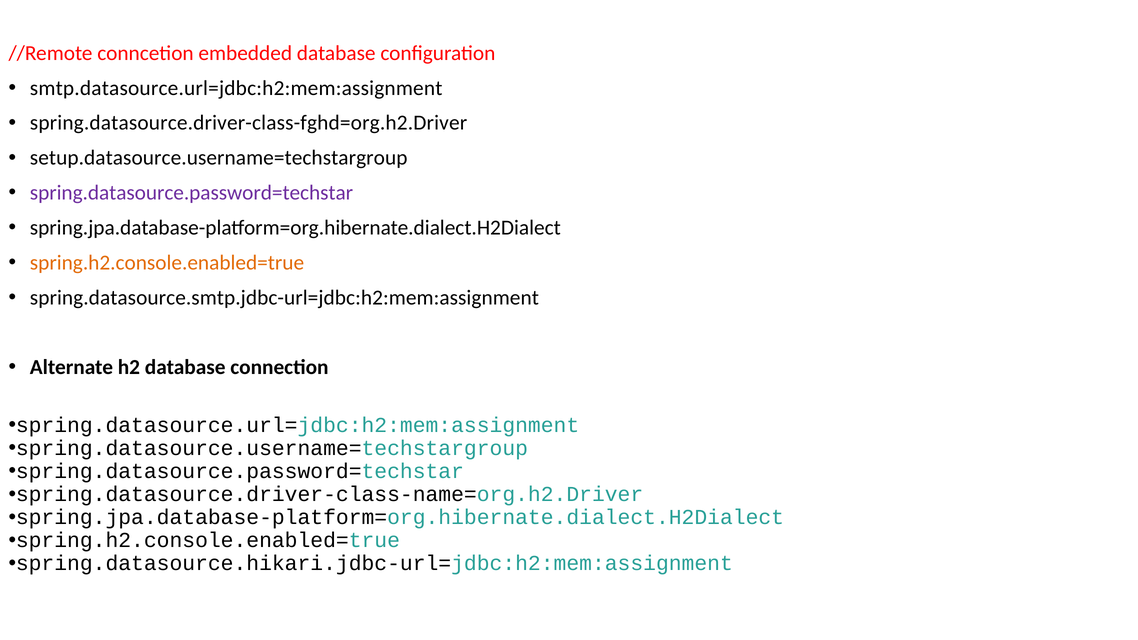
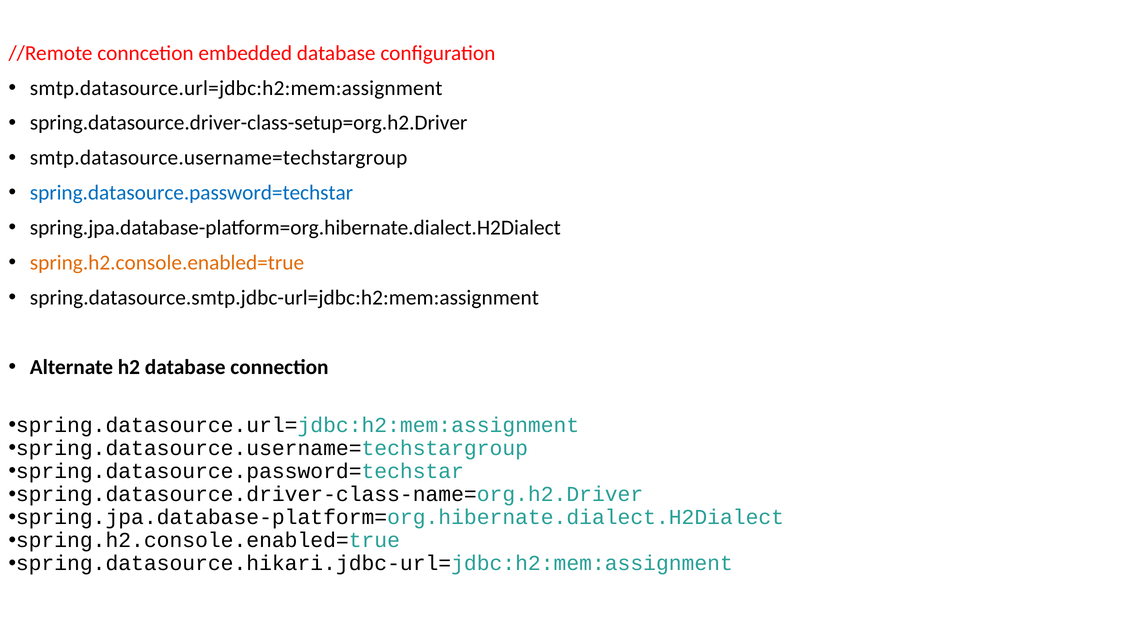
spring.datasource.driver-class-fghd=org.h2.Driver: spring.datasource.driver-class-fghd=org.h2.Driver -> spring.datasource.driver-class-setup=org.h2.Driver (249, 123)
setup.datasource.username=techstargroup: setup.datasource.username=techstargroup -> smtp.datasource.username=techstargroup (219, 158)
spring.datasource.password=techstar colour: purple -> blue (192, 193)
